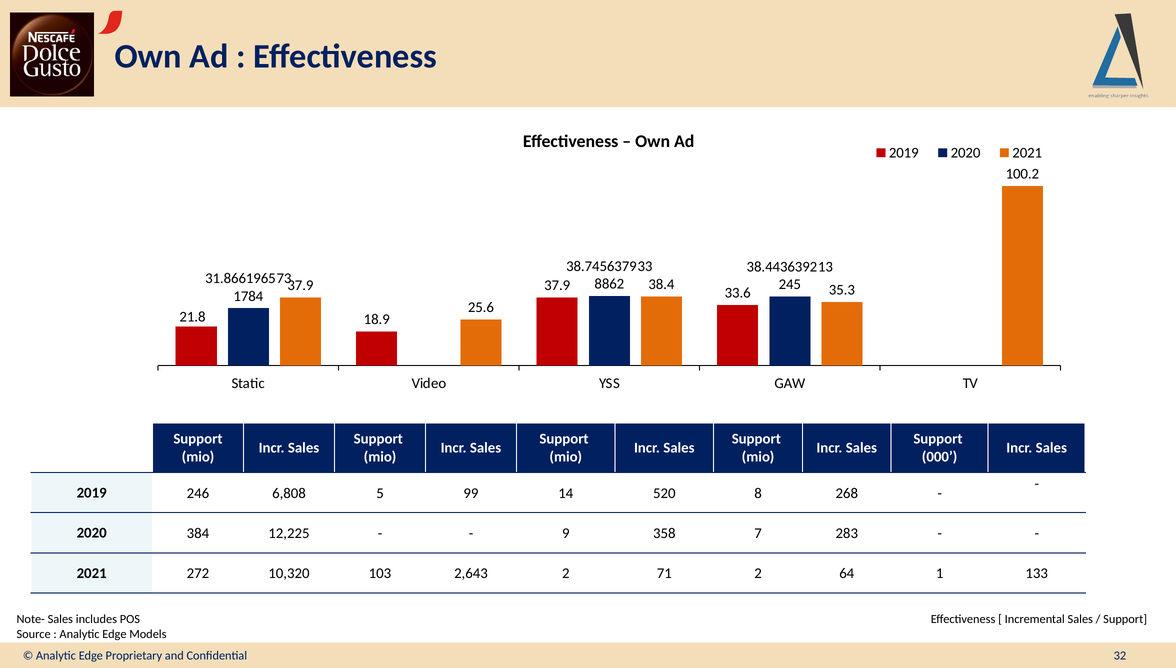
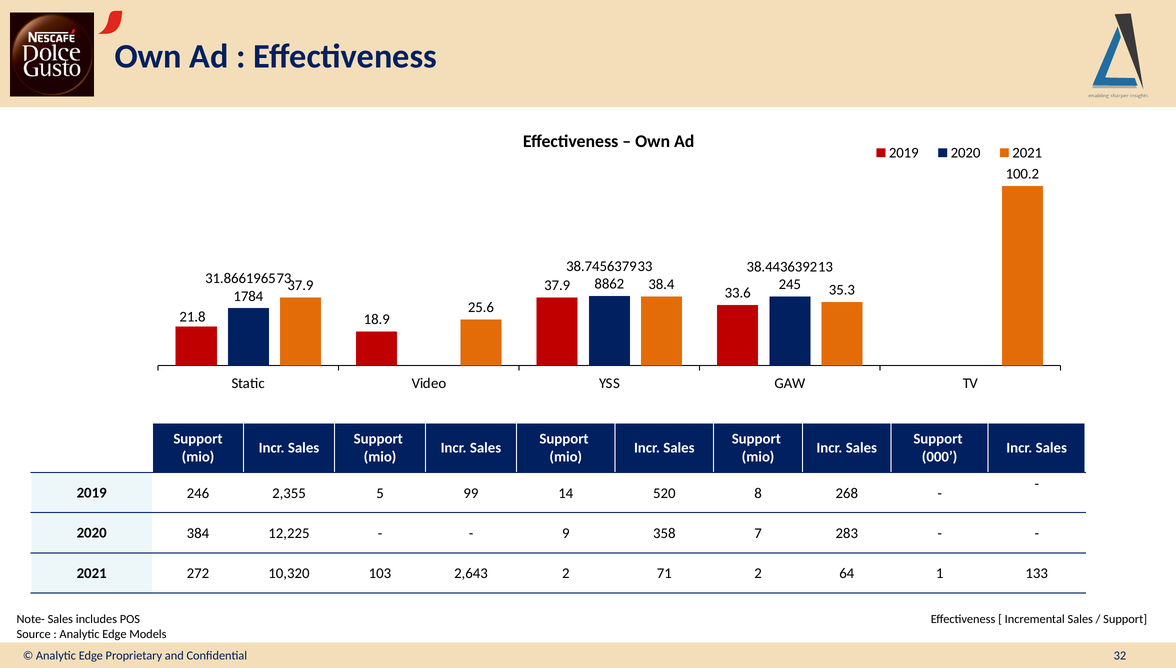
6,808: 6,808 -> 2,355 (289, 493)
